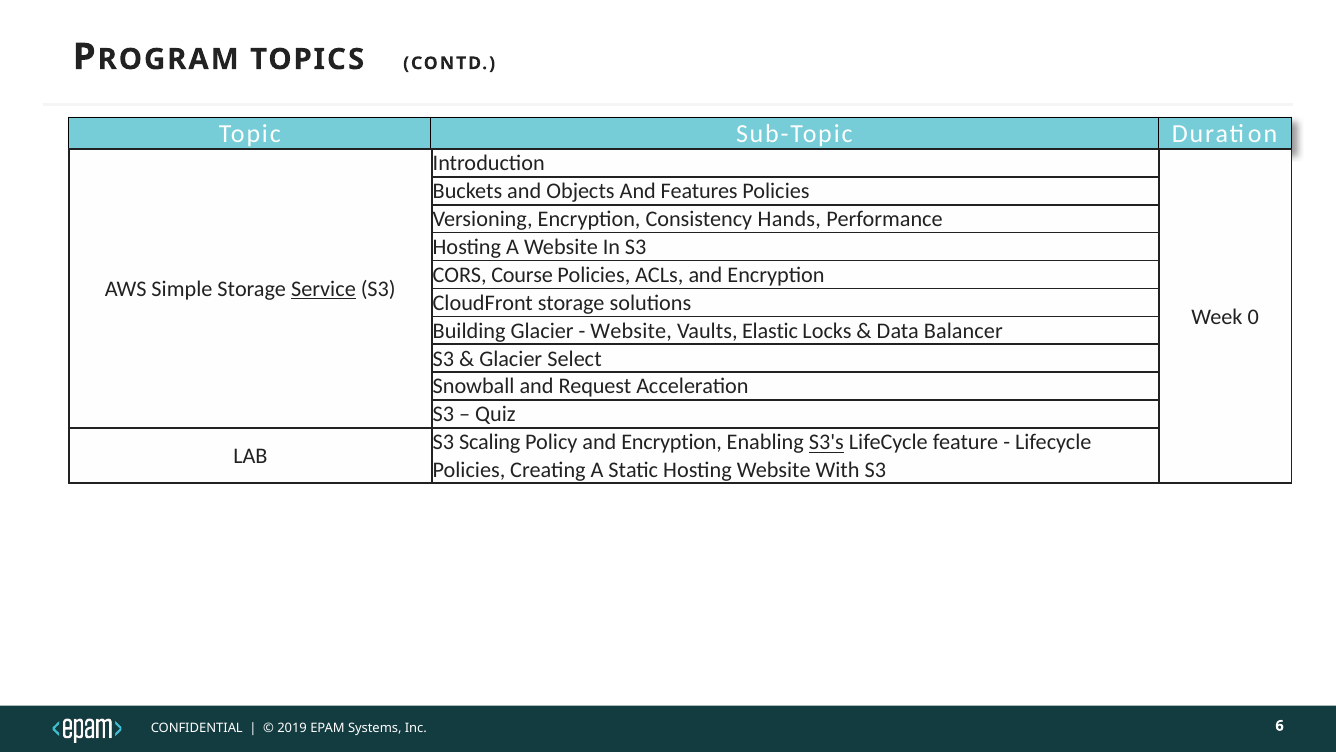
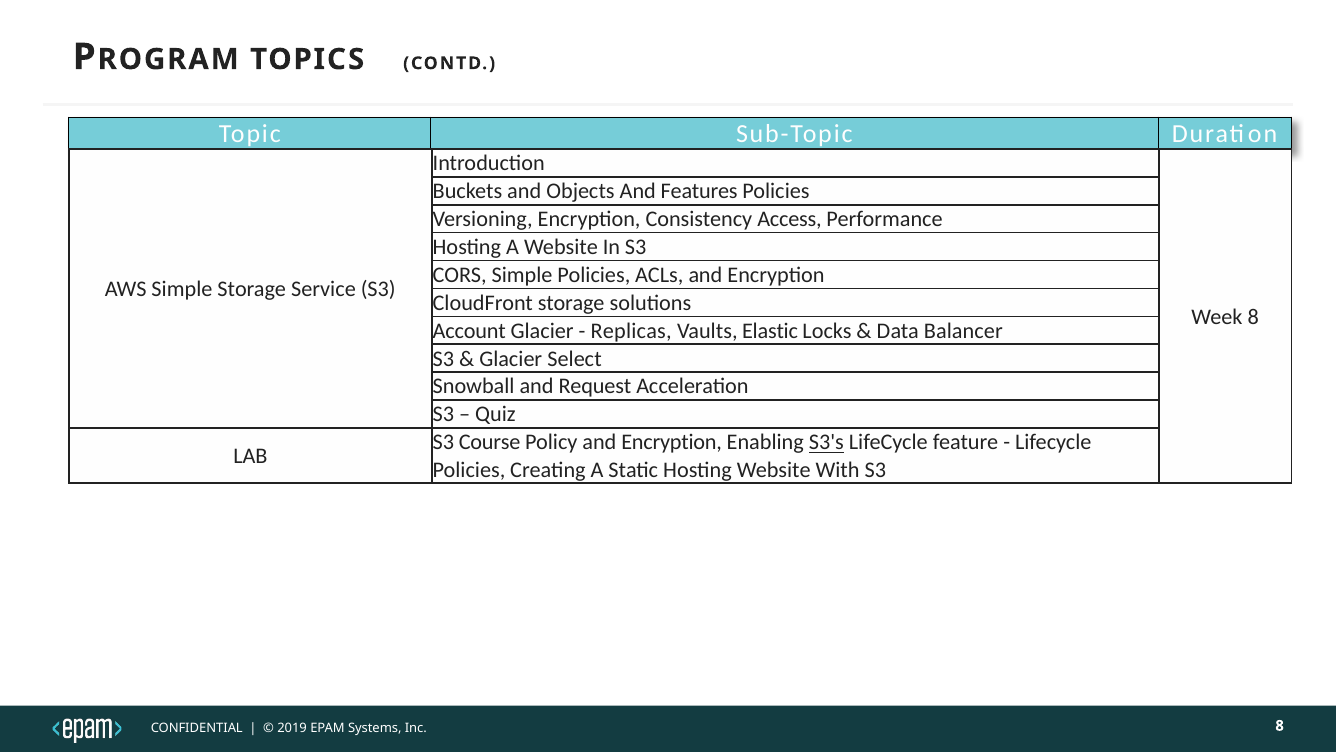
Hands: Hands -> Access (790, 219)
CORS Course: Course -> Simple (522, 275)
Service underline: present -> none (323, 289)
Week 0: 0 -> 8 (1253, 317)
Building: Building -> Account (469, 331)
Website: Website -> Replicas (631, 331)
Scaling: Scaling -> Course (490, 442)
6: 6 -> 8 (1280, 725)
